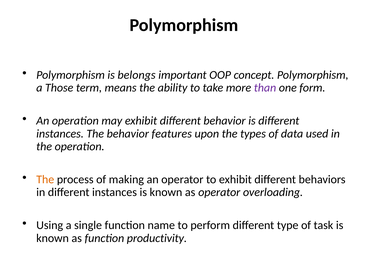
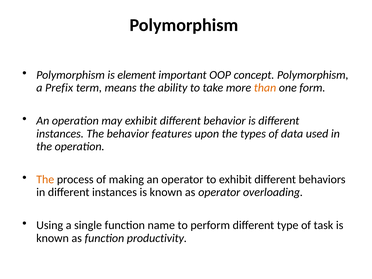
belongs: belongs -> element (137, 75)
Those: Those -> Prefix (59, 88)
than colour: purple -> orange (265, 88)
